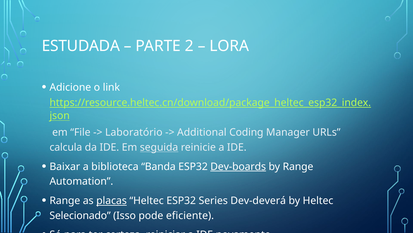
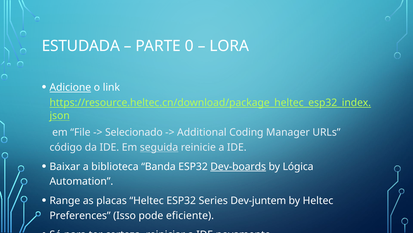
2: 2 -> 0 (189, 46)
Adicione underline: none -> present (70, 87)
Laboratório: Laboratório -> Selecionado (134, 132)
calcula: calcula -> código (66, 147)
by Range: Range -> Lógica (298, 166)
placas underline: present -> none (112, 200)
Dev-deverá: Dev-deverá -> Dev-juntem (258, 200)
Selecionado: Selecionado -> Preferences (80, 215)
